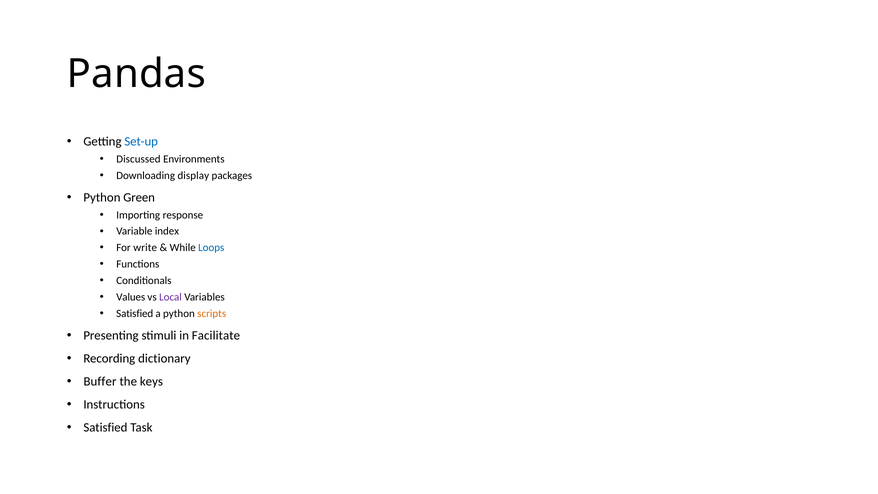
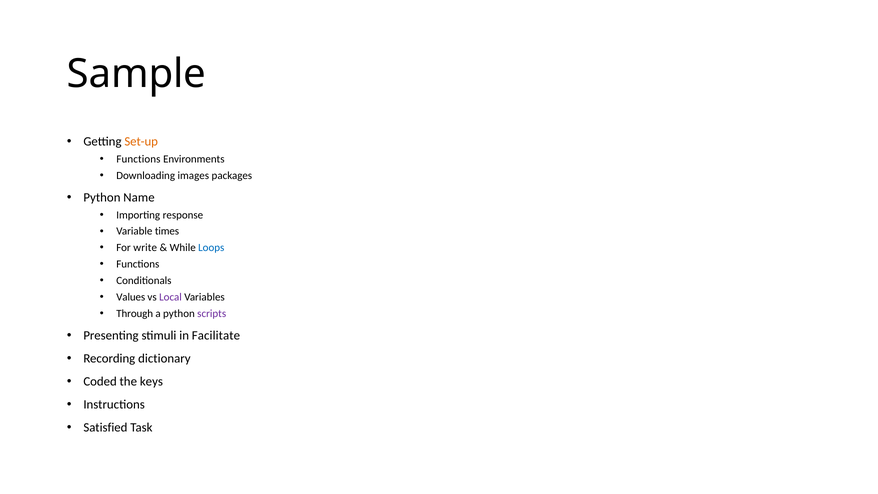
Pandas: Pandas -> Sample (137, 74)
Set-up colour: blue -> orange (141, 142)
Discussed: Discussed -> Functions (138, 159)
display: display -> images (193, 175)
Green: Green -> Name (139, 197)
index: index -> times (167, 231)
Satisfied: Satisfied -> Through (135, 313)
scripts colour: orange -> purple (212, 313)
Buffer: Buffer -> Coded (100, 381)
